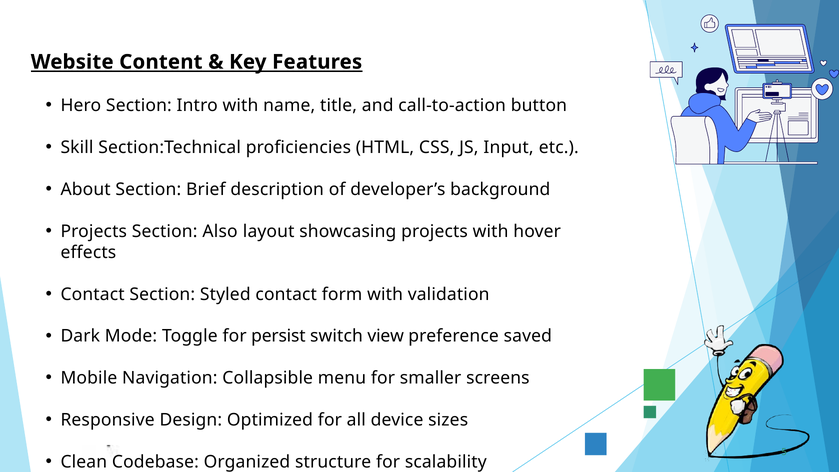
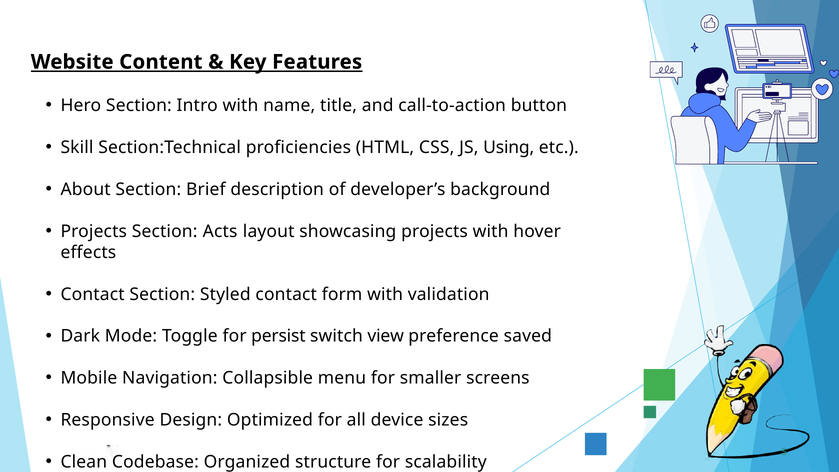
Input: Input -> Using (509, 147)
Also: Also -> Acts (220, 231)
